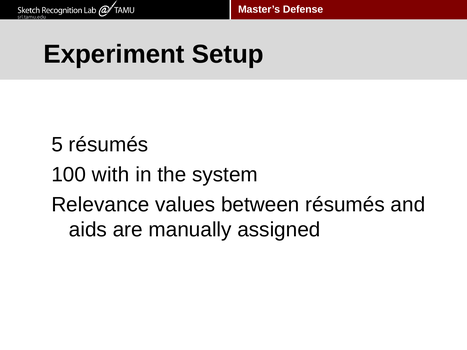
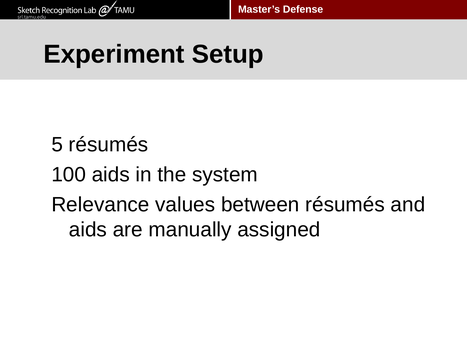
100 with: with -> aids (111, 175)
